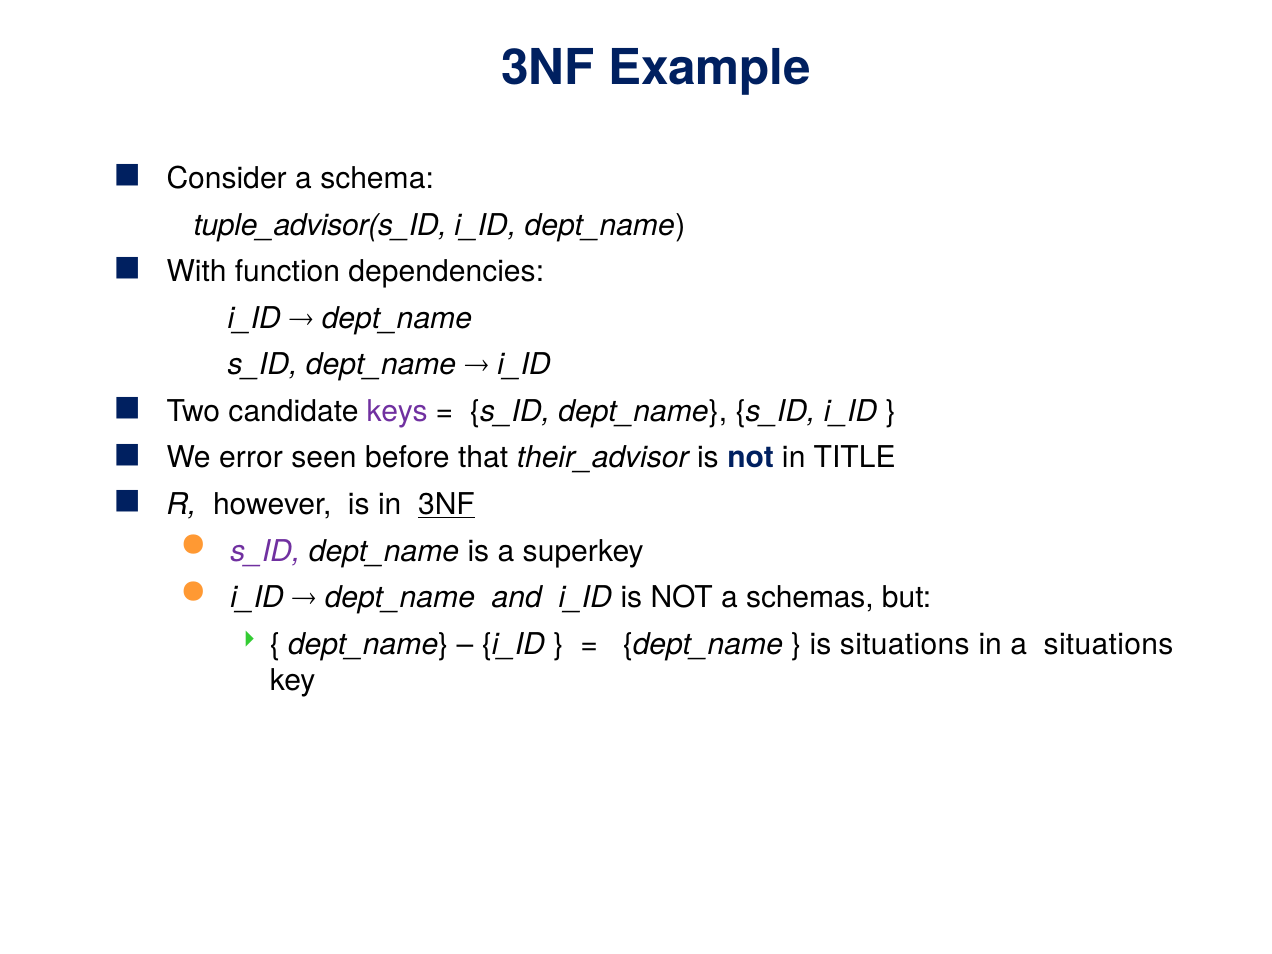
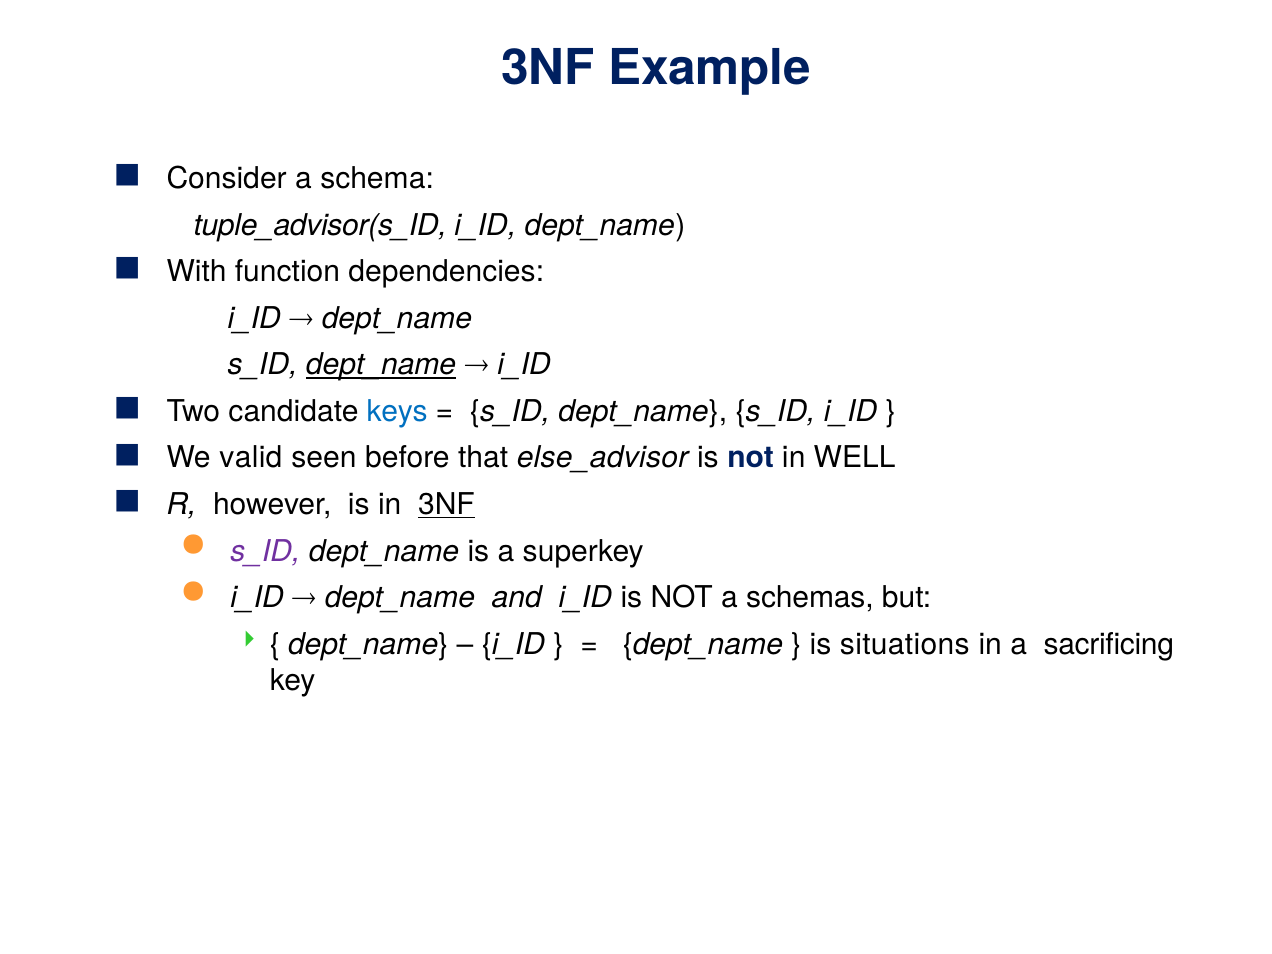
dept_name underline: none -> present (381, 365)
keys colour: purple -> blue (397, 411)
error: error -> valid (251, 458)
their_advisor: their_advisor -> else_advisor (603, 458)
TITLE: TITLE -> WELL (855, 458)
a situations: situations -> sacrificing (1109, 644)
